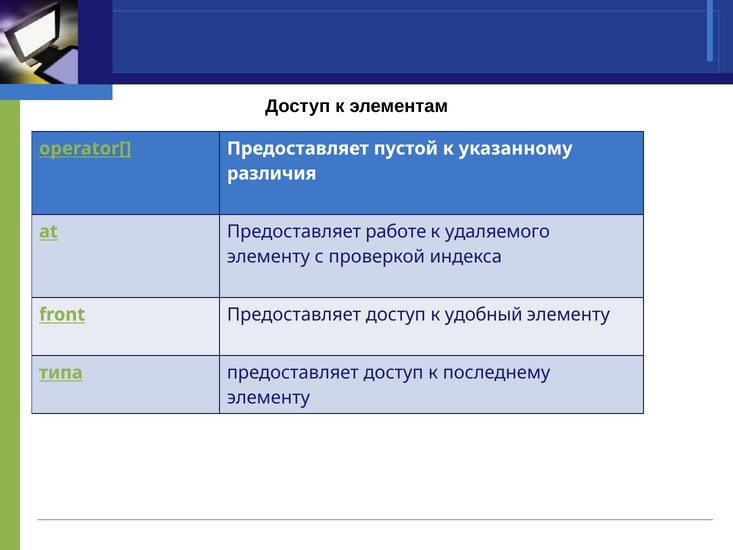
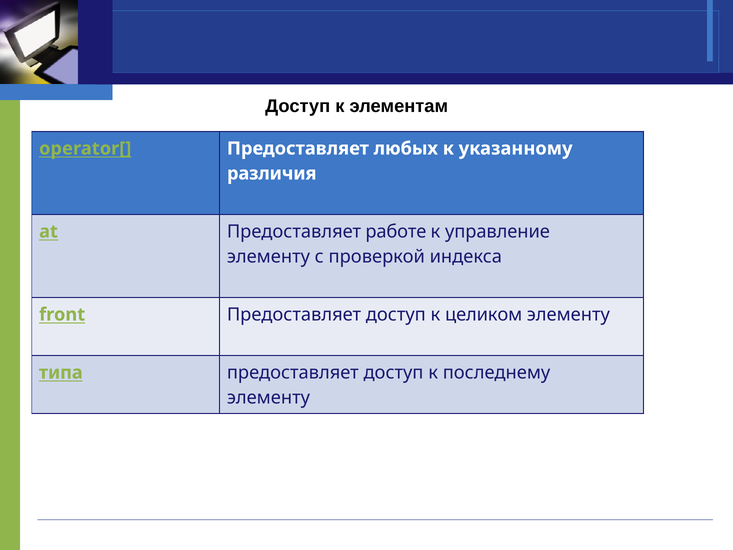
пустой: пустой -> любых (406, 148)
удаляемого: удаляемого -> управление (498, 231)
удобный: удобный -> целиком (484, 314)
